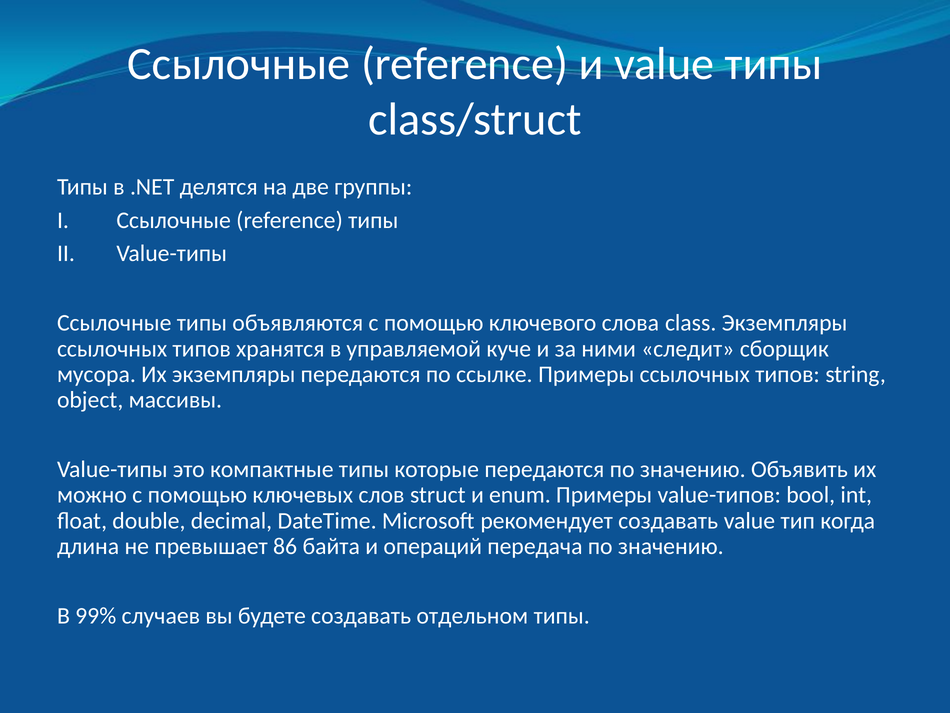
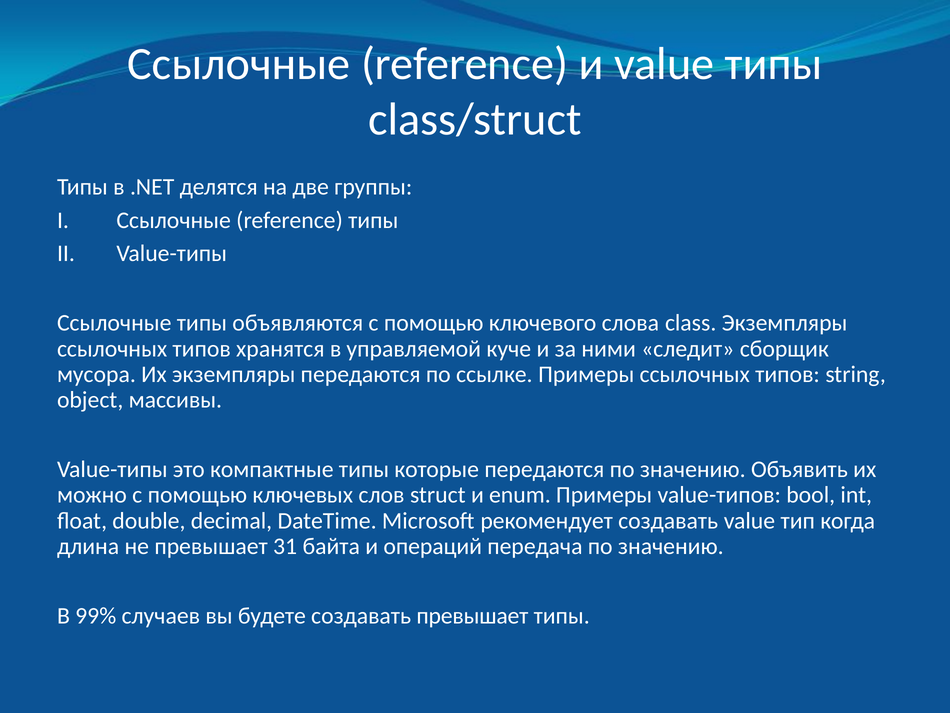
86: 86 -> 31 (285, 546)
создавать отдельном: отдельном -> превышает (472, 615)
